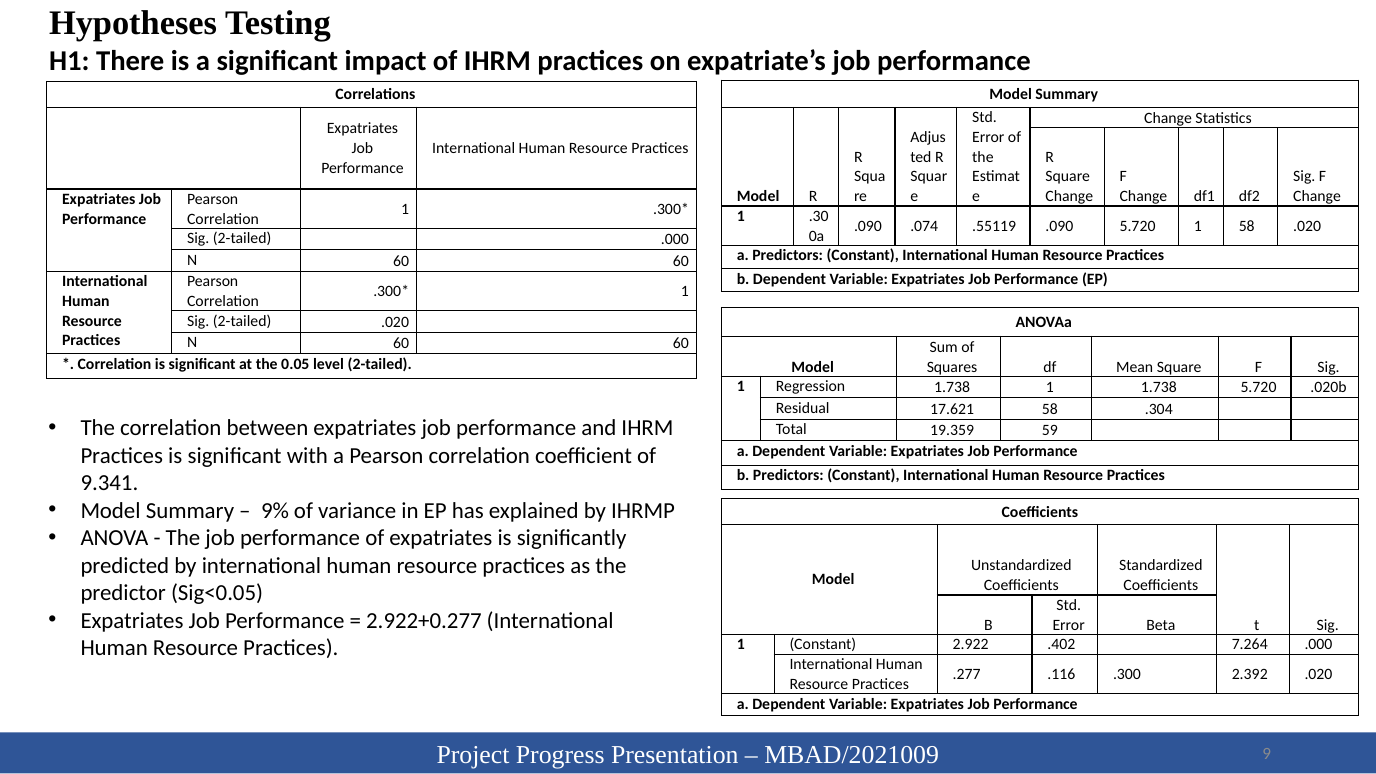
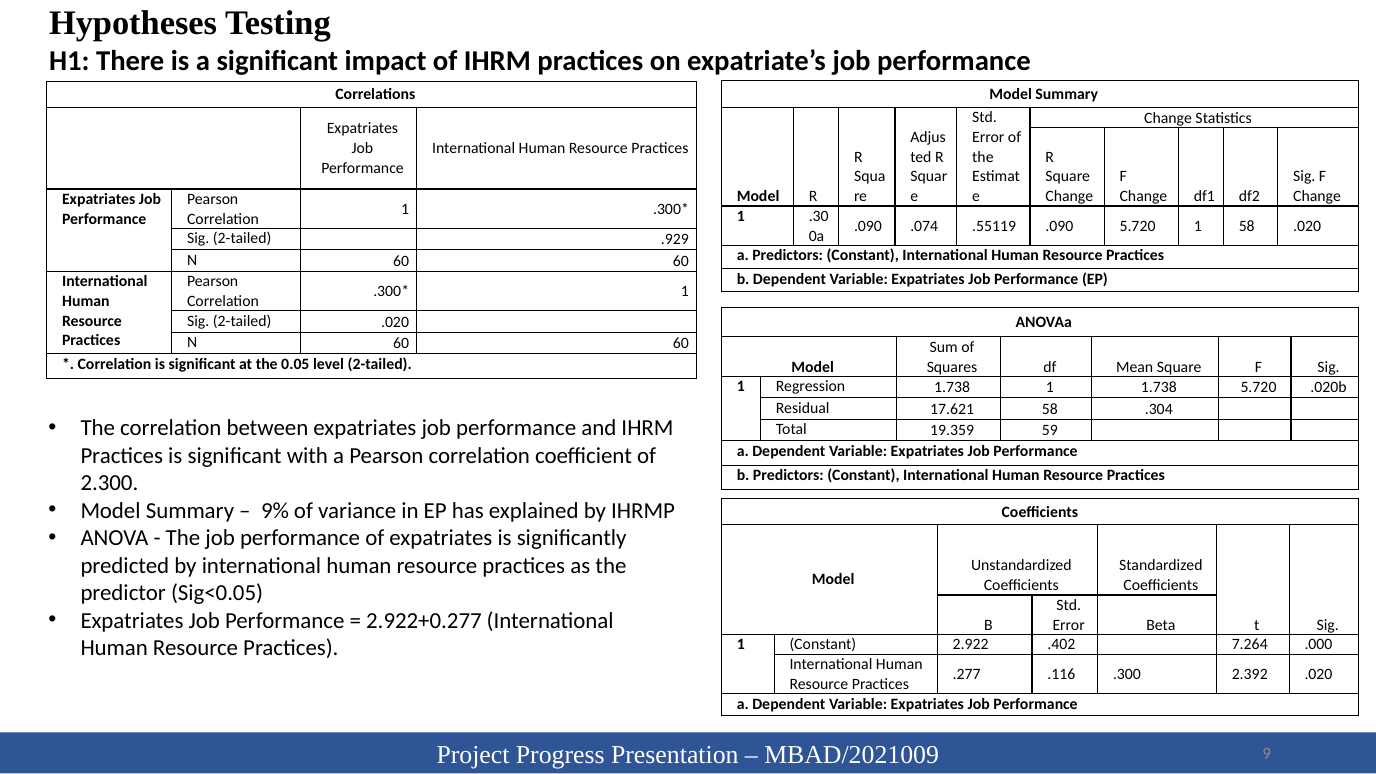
2-tailed .000: .000 -> .929 (675, 239)
9.341: 9.341 -> 2.300 (109, 483)
